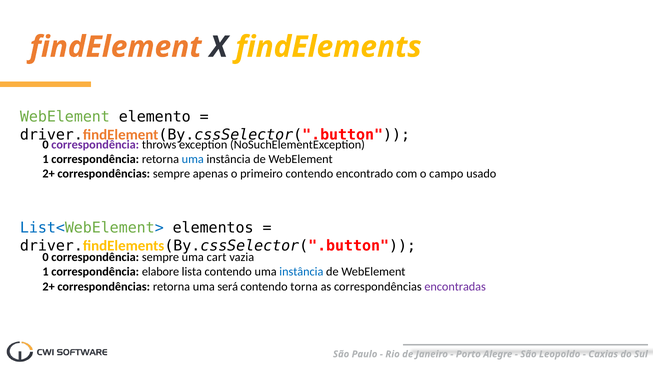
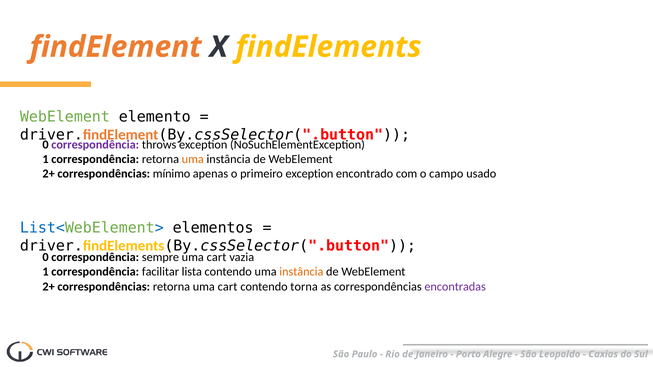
uma colour: blue -> orange (193, 159)
correspondências sempre: sempre -> mínimo (172, 174)
primeiro contendo: contendo -> exception (309, 174)
elabore: elabore -> facilitar (160, 272)
instância colour: blue -> orange (301, 272)
retorna uma será: será -> cart (228, 287)
